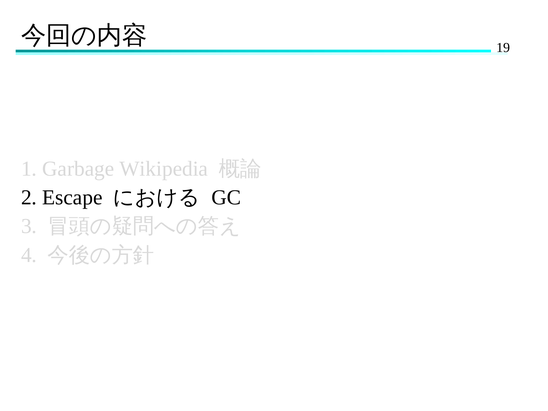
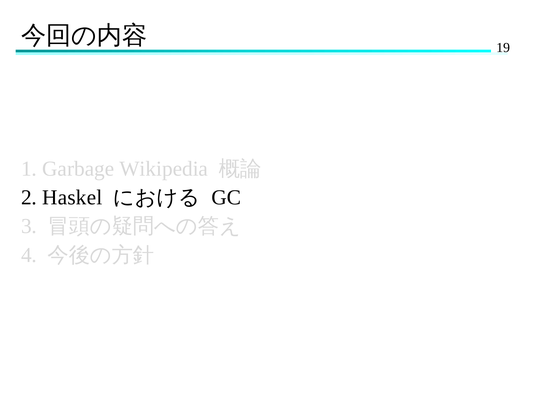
Escape: Escape -> Haskel (72, 198)
